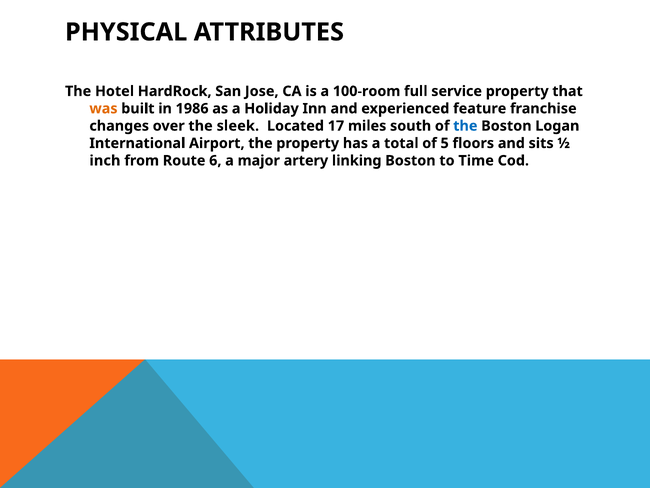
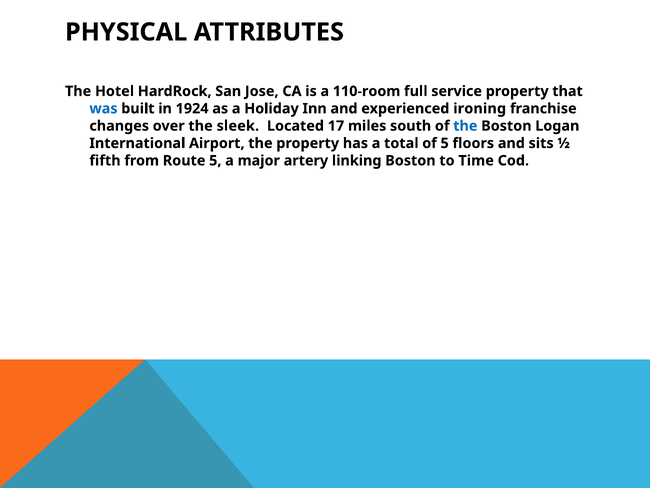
100-room: 100-room -> 110-room (367, 91)
was colour: orange -> blue (103, 108)
1986: 1986 -> 1924 (192, 108)
feature: feature -> ironing (480, 108)
inch: inch -> fifth (105, 160)
Route 6: 6 -> 5 (215, 160)
